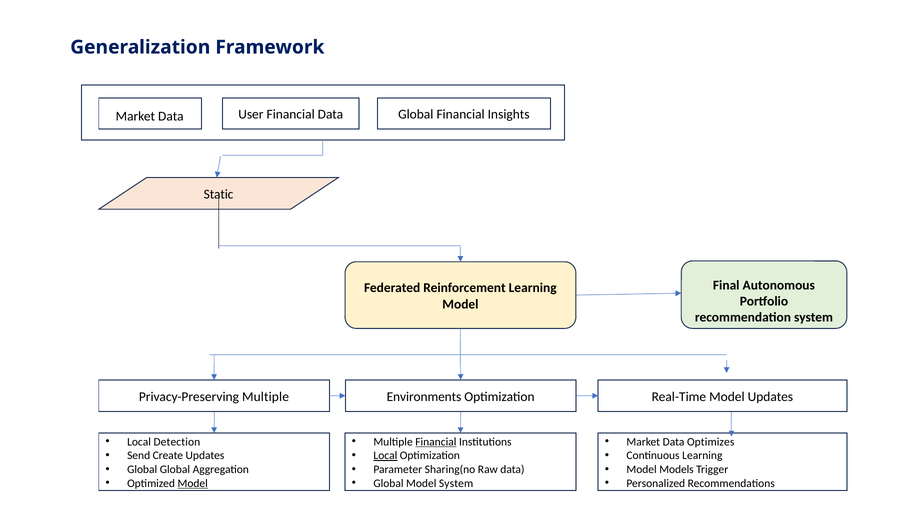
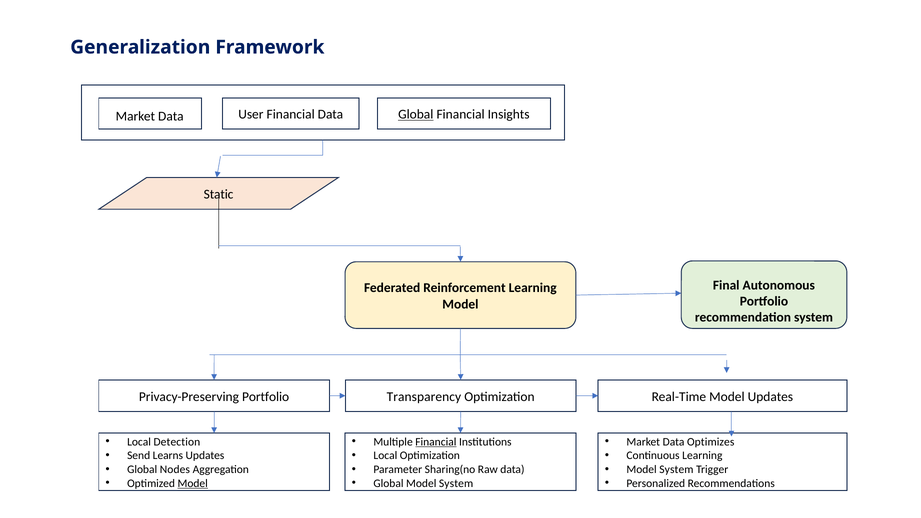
Global underline: none -> present (416, 115)
Privacy-Preserving Multiple: Multiple -> Portfolio (266, 397)
Environments: Environments -> Transparency (424, 397)
Create: Create -> Learns (168, 456)
Local underline: present -> none (385, 456)
Global Global: Global -> Nodes (175, 469)
Models: Models -> System (676, 469)
